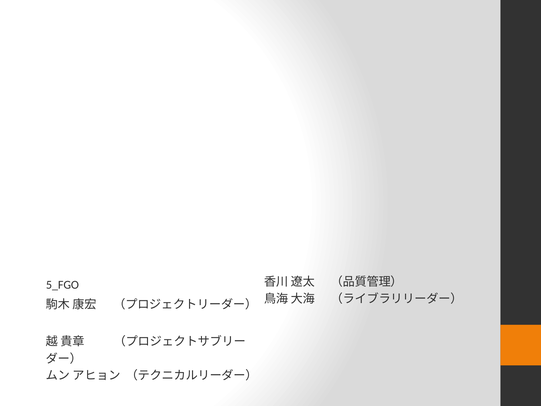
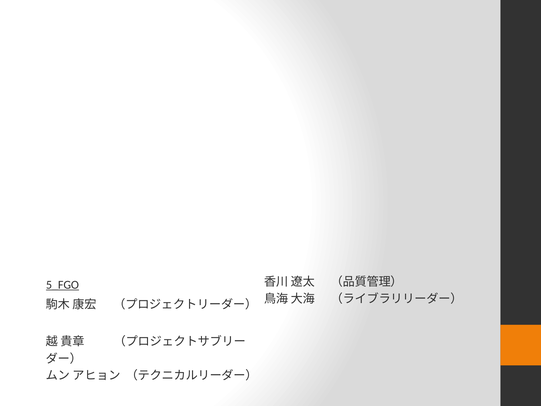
5_FGO underline: none -> present (62, 285)
